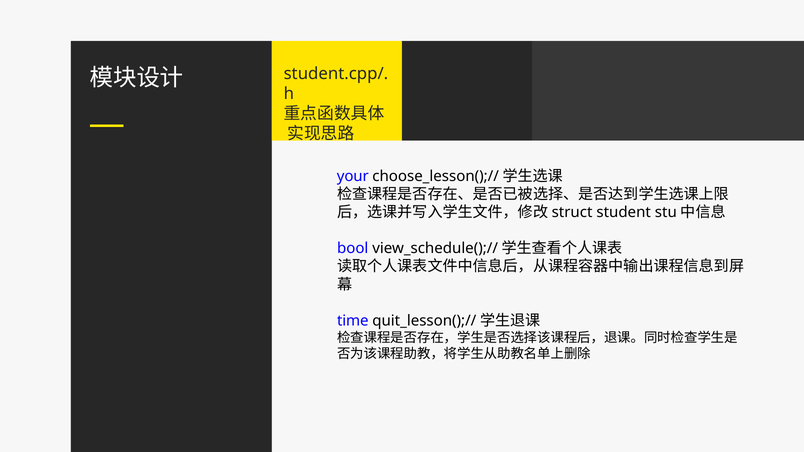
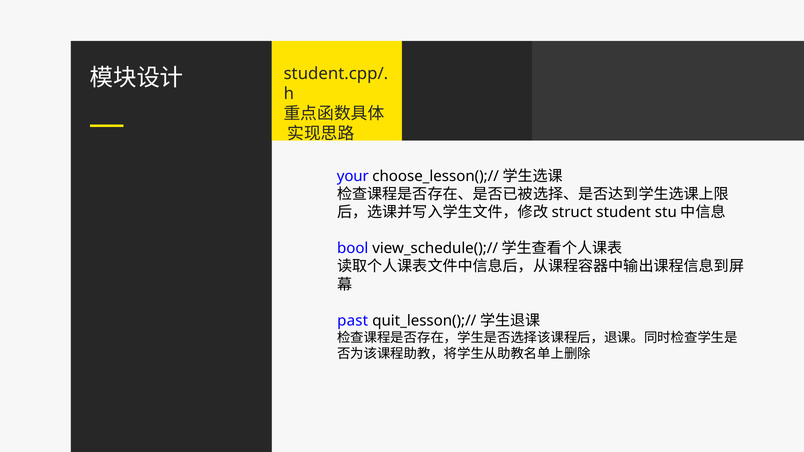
time: time -> past (353, 321)
